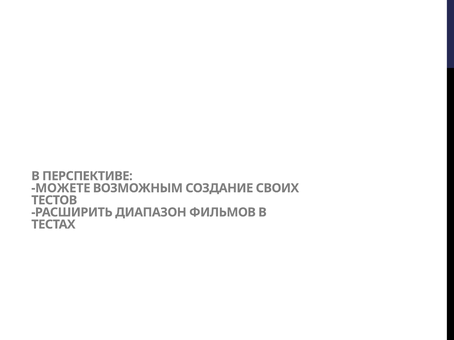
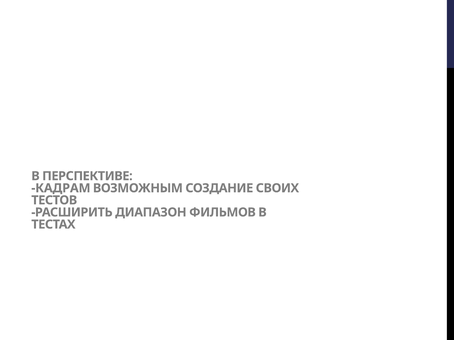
МОЖЕТЕ: МОЖЕТЕ -> КАДРАМ (61, 188)
